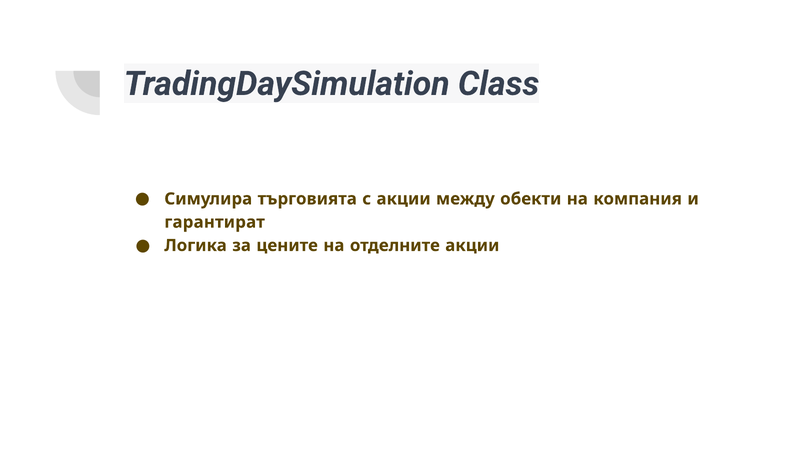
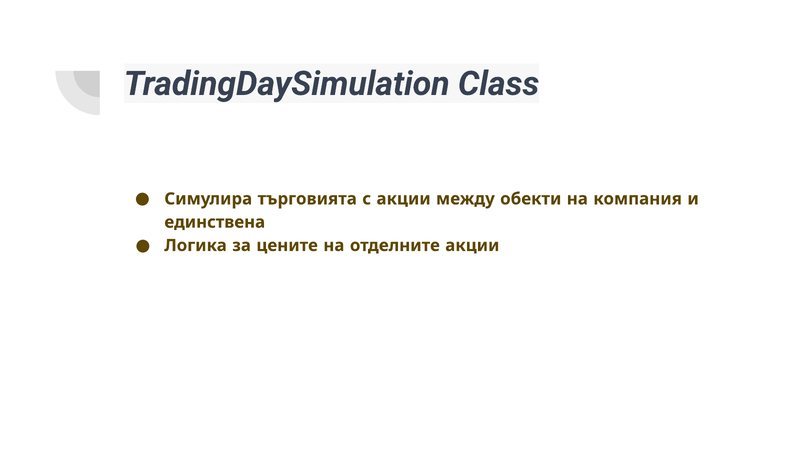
гарантират: гарантират -> единствена (215, 222)
